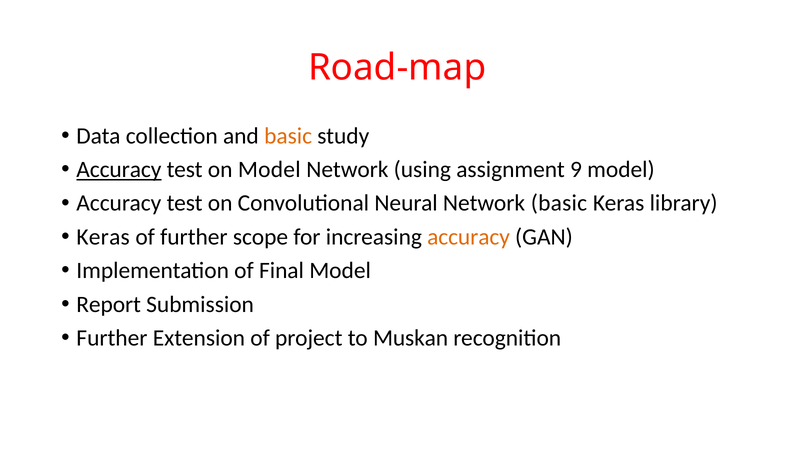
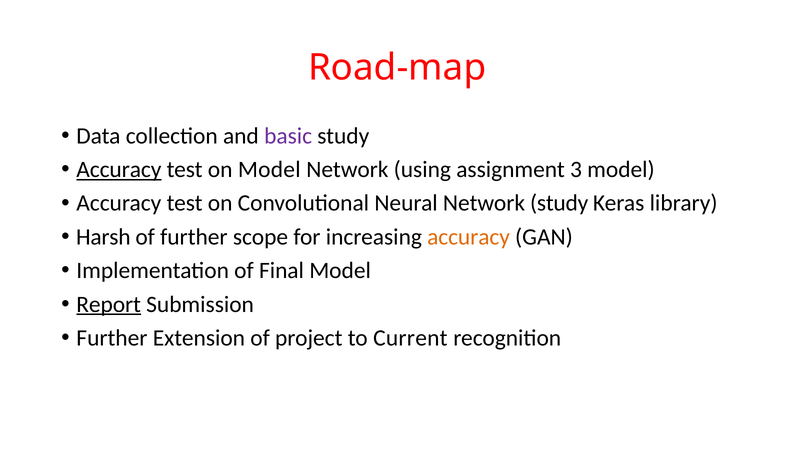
basic colour: orange -> purple (288, 136)
9: 9 -> 3 (576, 170)
Network basic: basic -> study (559, 203)
Keras: Keras -> Harsh (103, 237)
Report underline: none -> present (109, 304)
Muskan: Muskan -> Current (410, 338)
